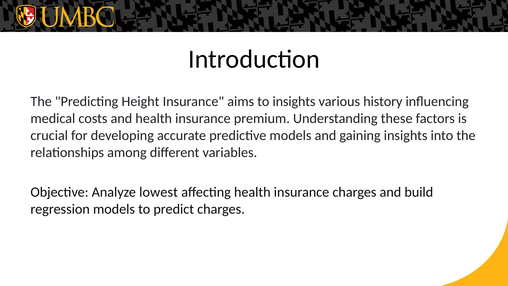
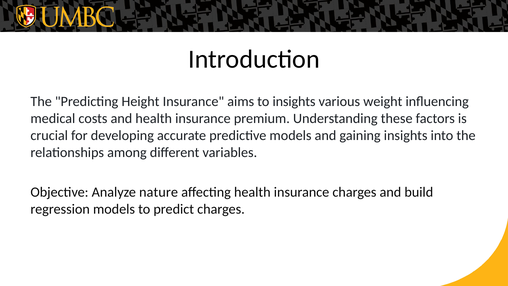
history: history -> weight (383, 101)
lowest: lowest -> nature (159, 192)
